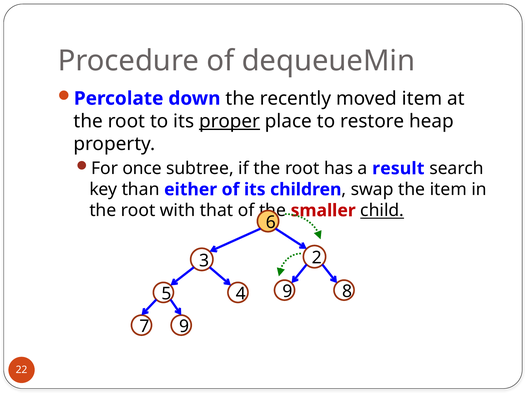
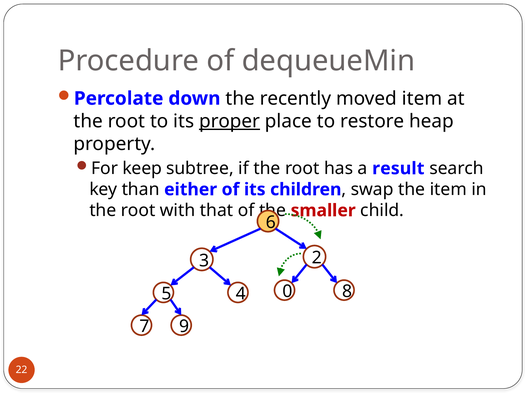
once: once -> keep (142, 169)
child underline: present -> none (382, 211)
4 9: 9 -> 0 (288, 292)
